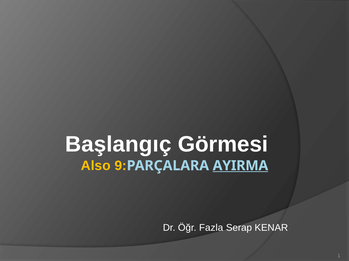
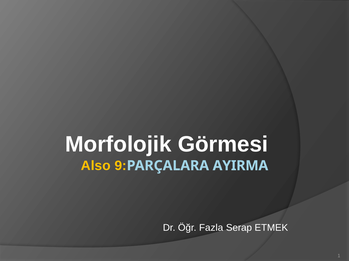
Başlangıç: Başlangıç -> Morfolojik (118, 145)
AYIRMA underline: present -> none (240, 166)
KENAR: KENAR -> ETMEK (271, 228)
